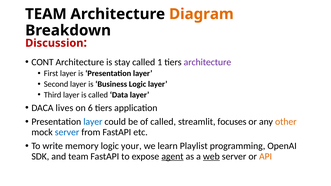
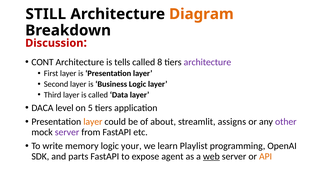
TEAM: TEAM -> STILL (46, 14)
stay: stay -> tells (122, 62)
1: 1 -> 8 (160, 62)
lives: lives -> level (65, 108)
6: 6 -> 5 (90, 108)
layer colour: blue -> orange (93, 122)
of called: called -> about (163, 122)
focuses: focuses -> assigns (232, 122)
other colour: orange -> purple (286, 122)
server colour: blue -> purple (67, 132)
and team: team -> parts (78, 157)
agent underline: present -> none (172, 157)
